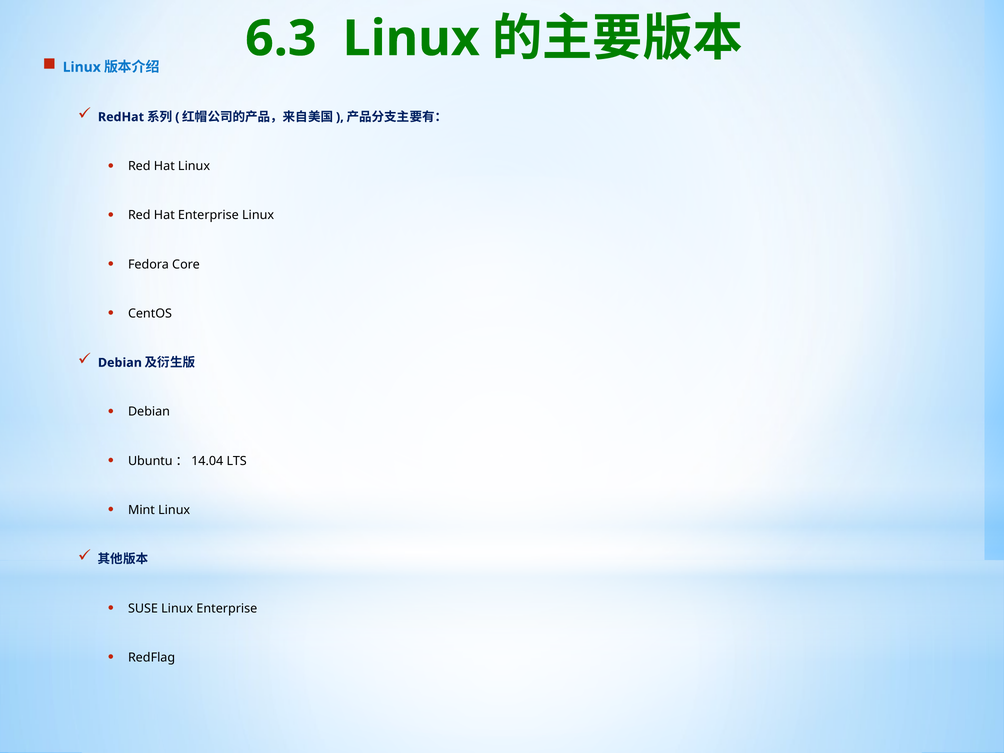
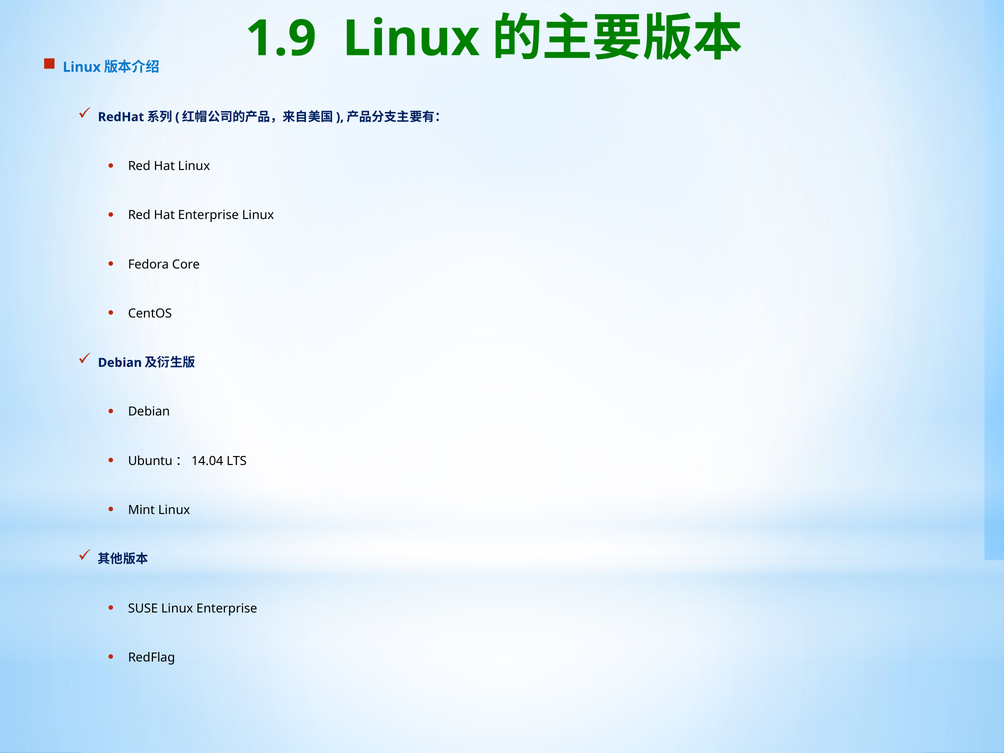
6.3: 6.3 -> 1.9 (281, 39)
